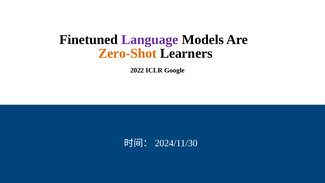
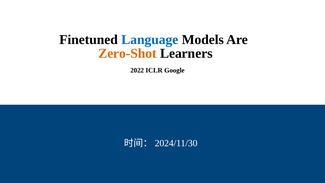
Language colour: purple -> blue (150, 40)
